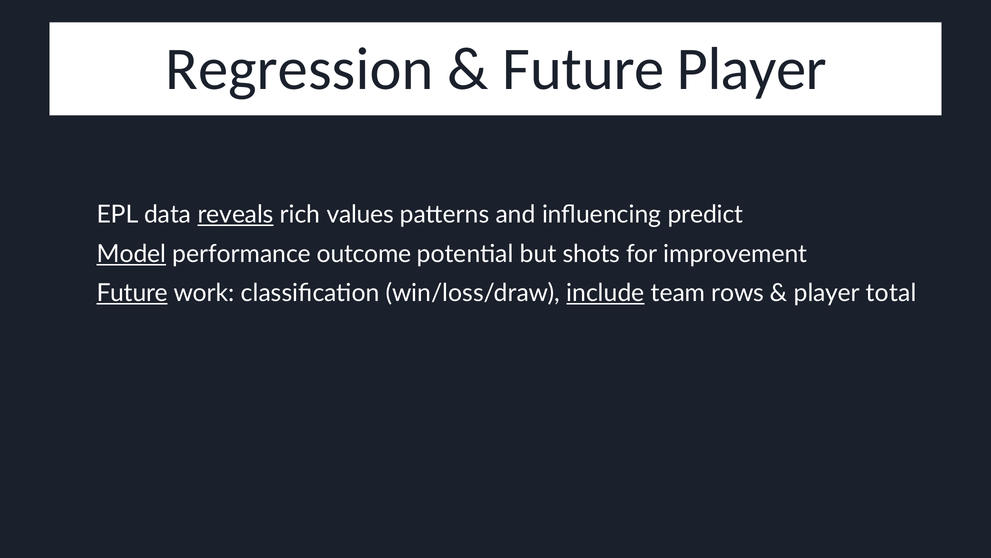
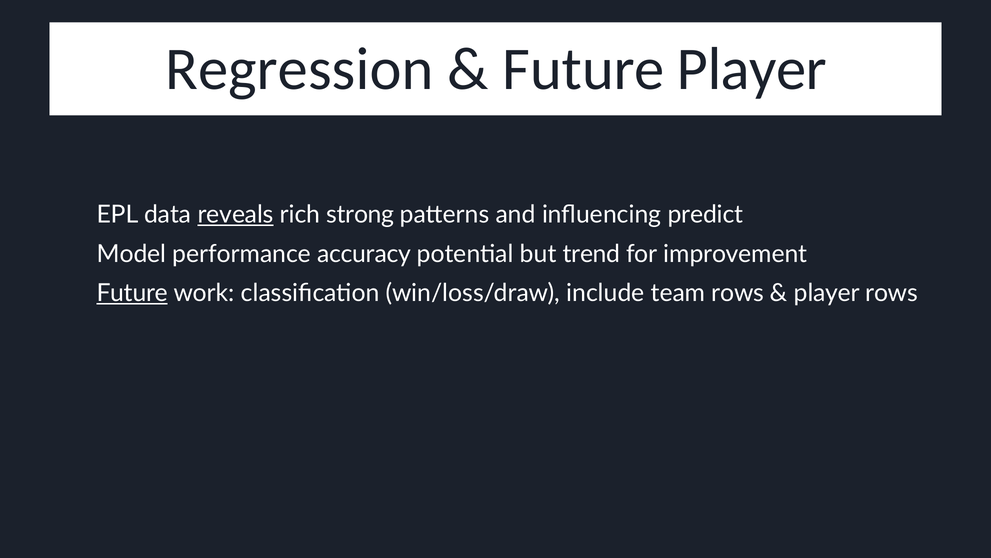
values: values -> strong (360, 215)
Model underline: present -> none (131, 254)
outcome: outcome -> accuracy (364, 254)
shots: shots -> trend (591, 254)
include underline: present -> none (605, 293)
player total: total -> rows (892, 293)
